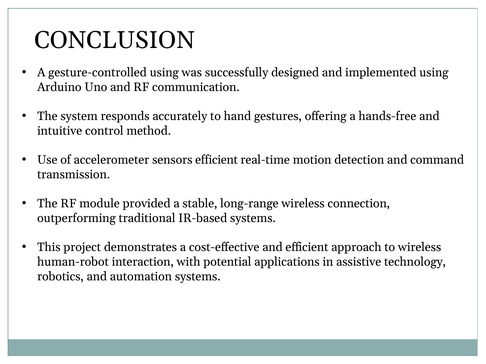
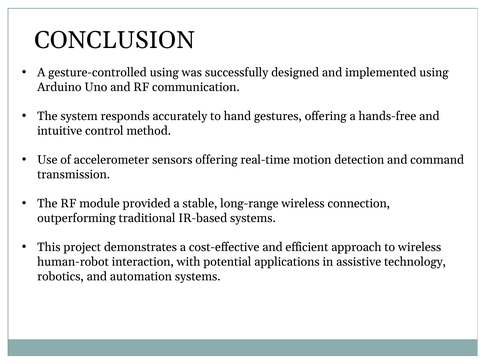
sensors efficient: efficient -> offering (216, 160)
